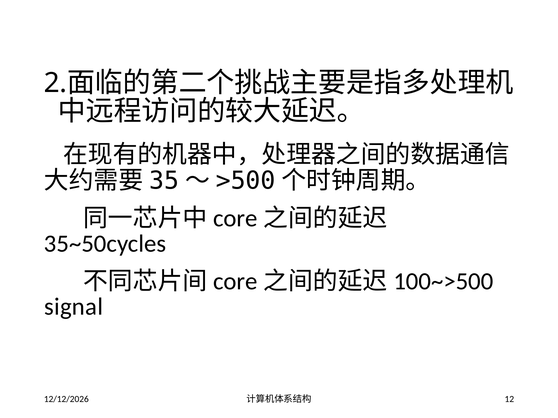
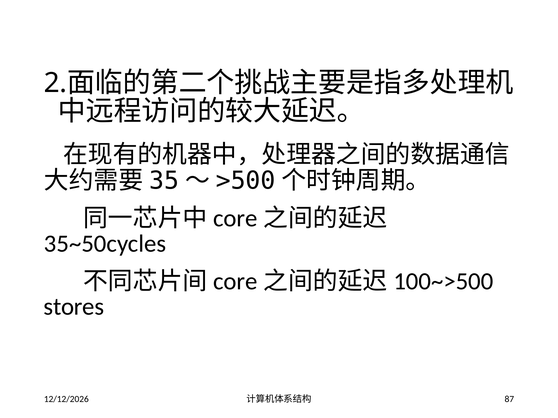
signal: signal -> stores (74, 307)
12: 12 -> 87 (509, 400)
